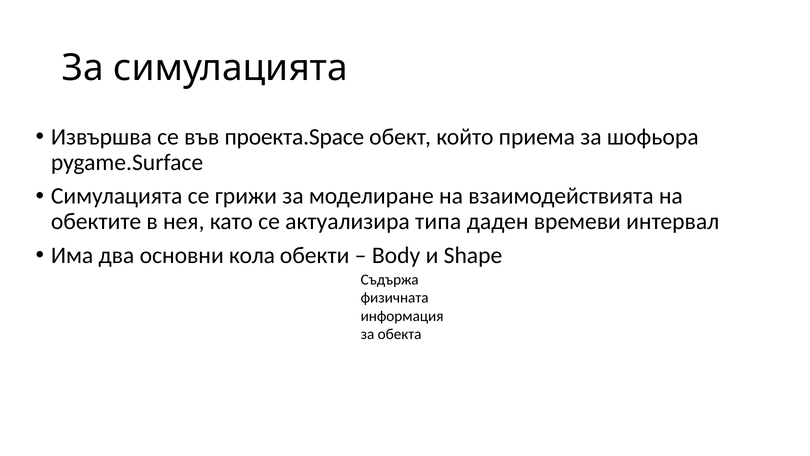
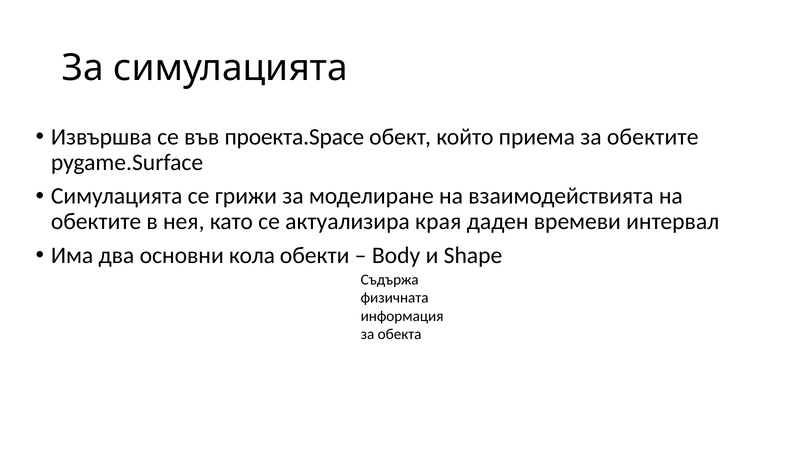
за шофьора: шофьора -> обектите (653, 137)
типа: типа -> края (438, 221)
